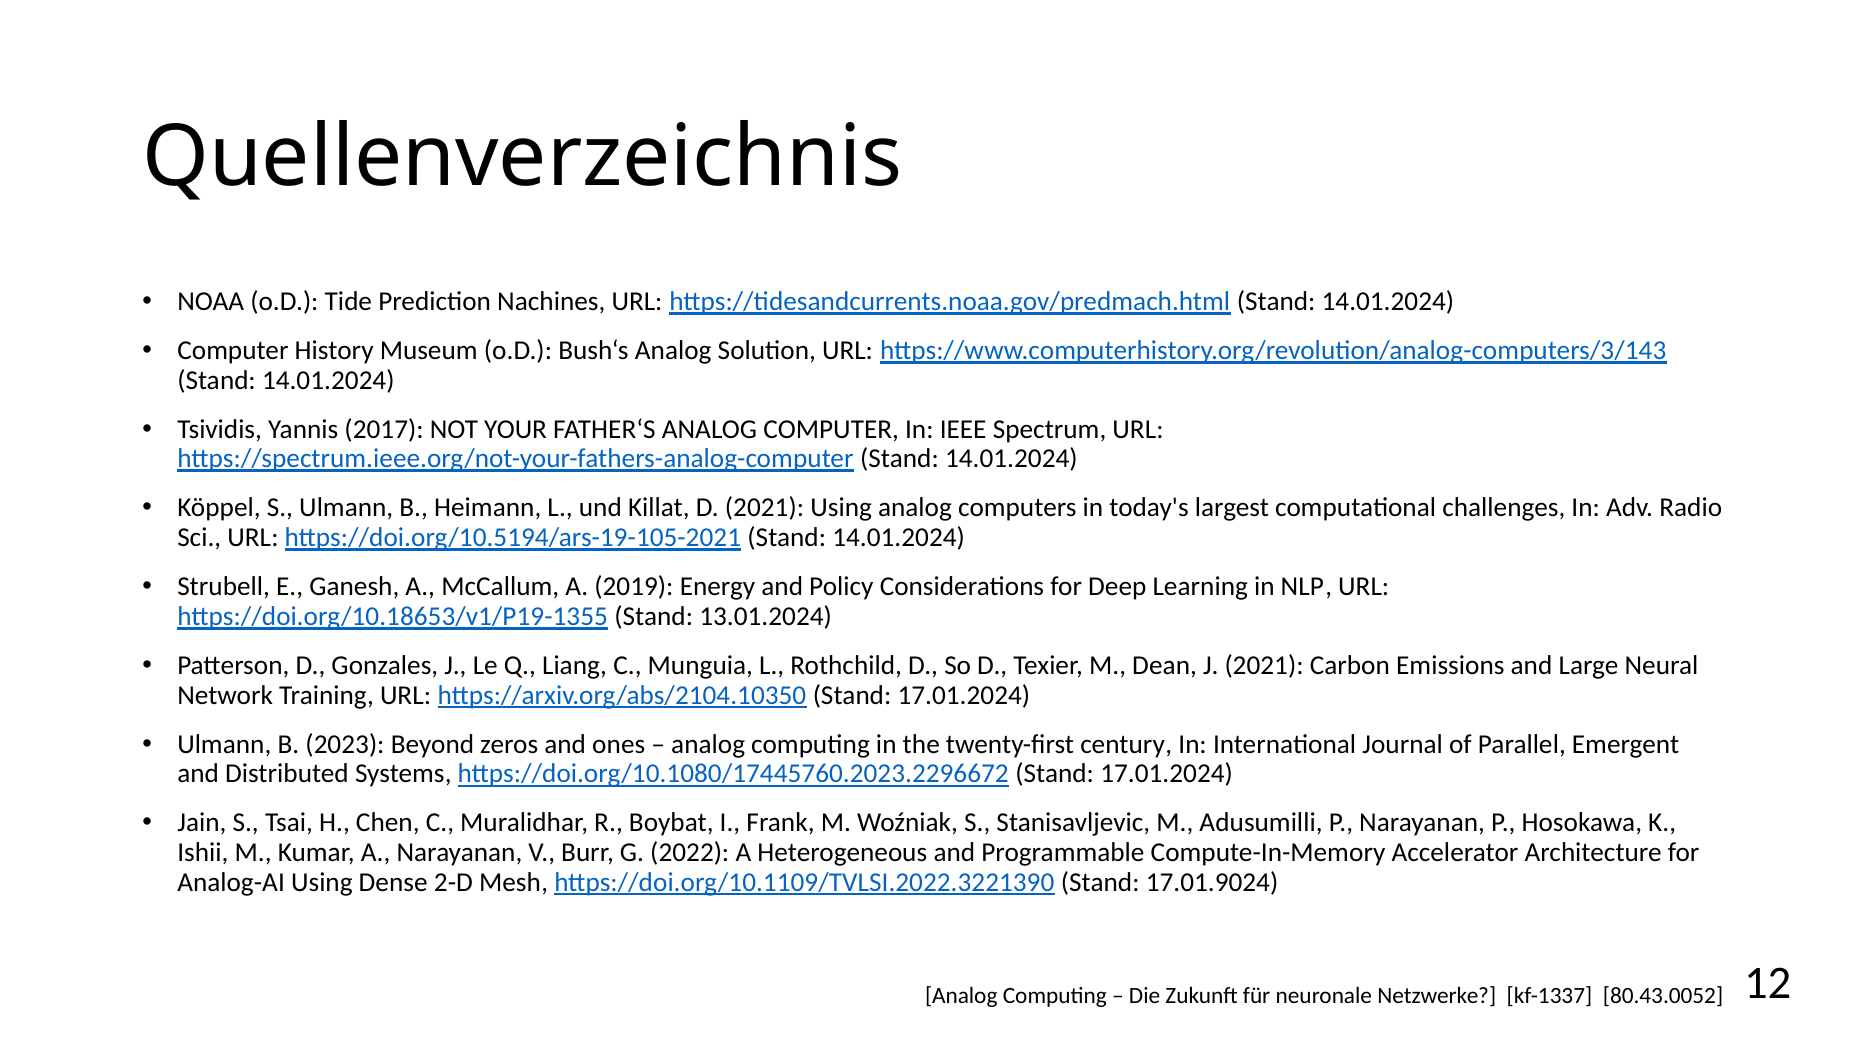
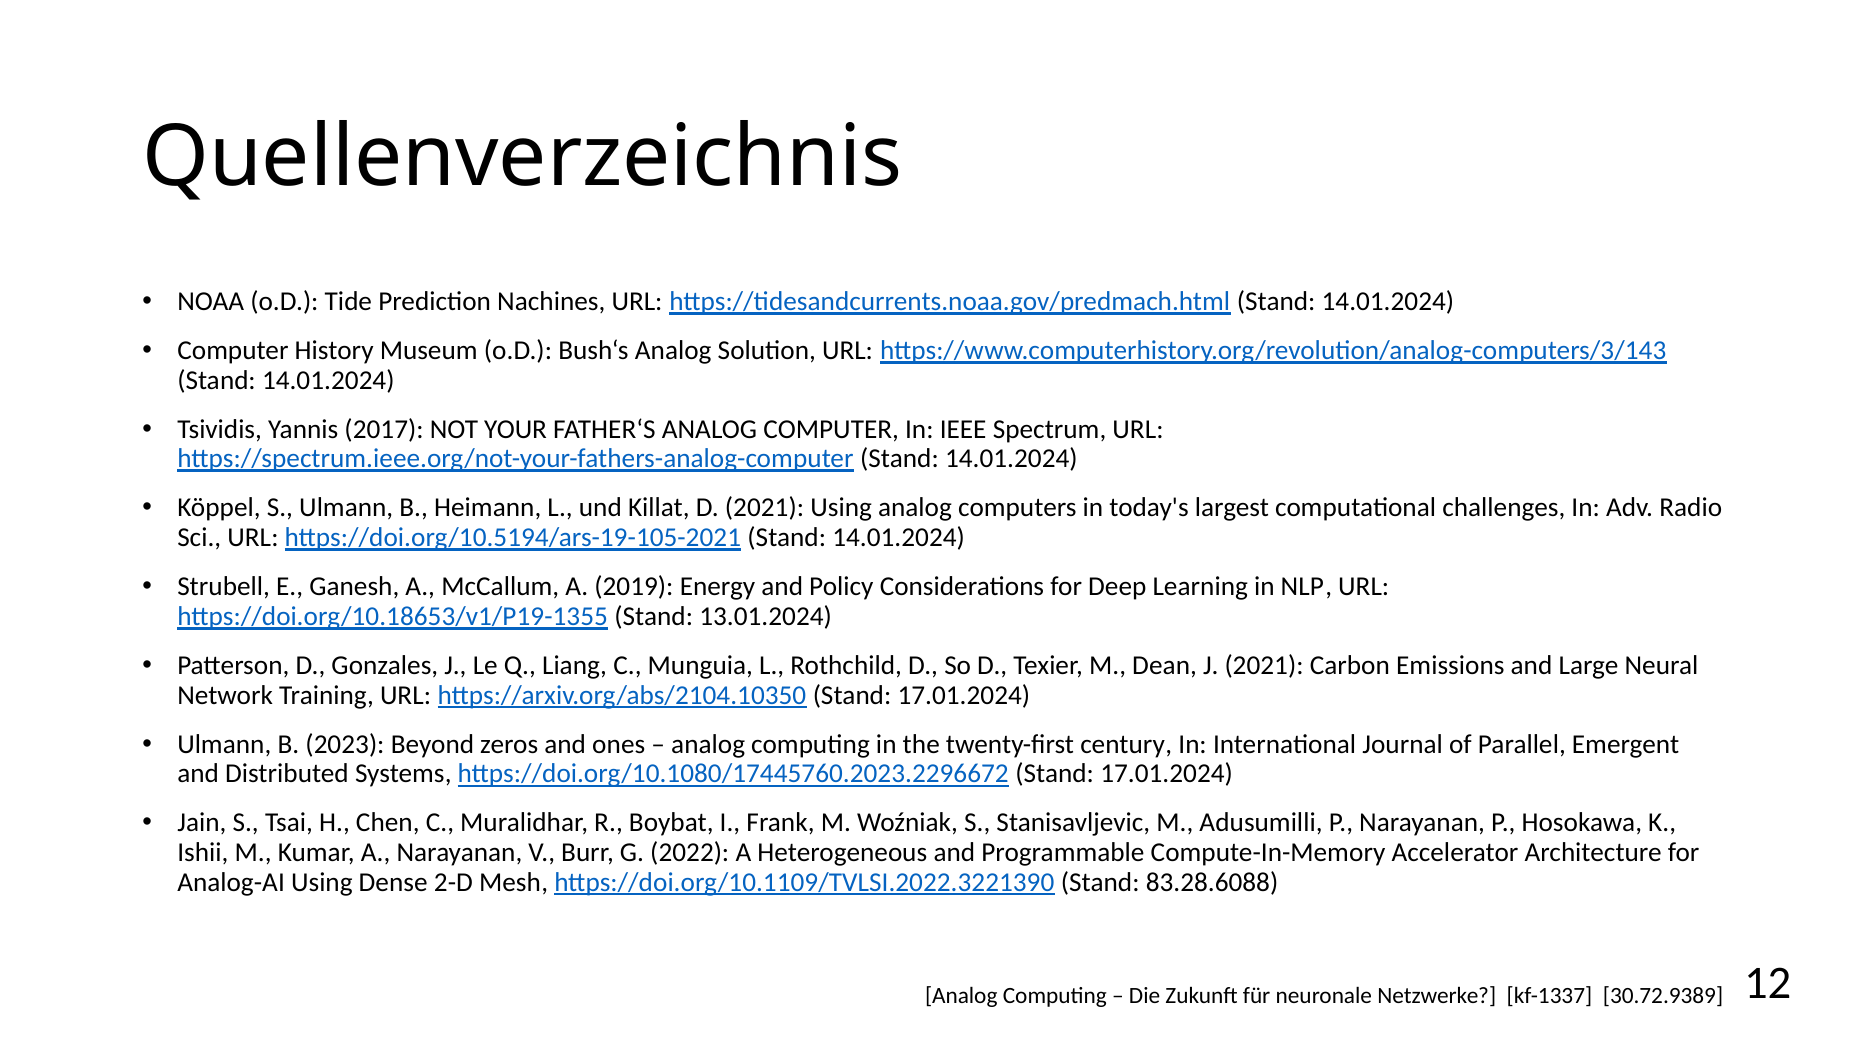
17.01.9024: 17.01.9024 -> 83.28.6088 (1212, 882)
80.43.0052: 80.43.0052 -> 30.72.9389 (1663, 996)
